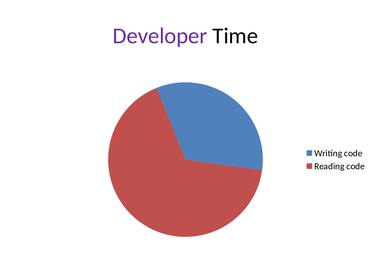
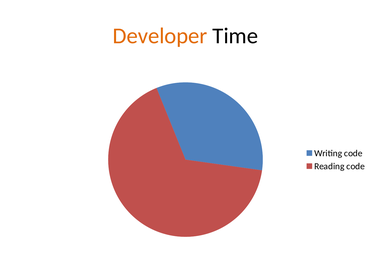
Developer colour: purple -> orange (160, 36)
